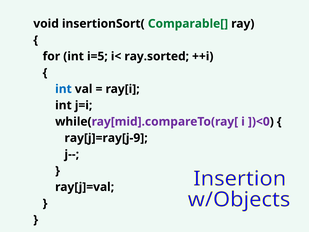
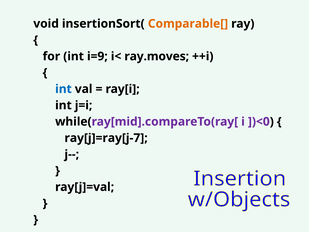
Comparable[ colour: green -> orange (188, 24)
i=5: i=5 -> i=9 (97, 56)
ray.sorted: ray.sorted -> ray.moves (157, 56)
ray[j]=ray[j-9: ray[j]=ray[j-9 -> ray[j]=ray[j-7 (106, 138)
